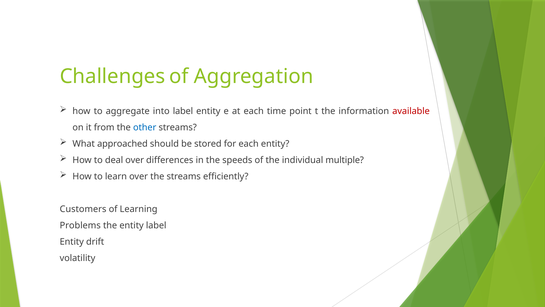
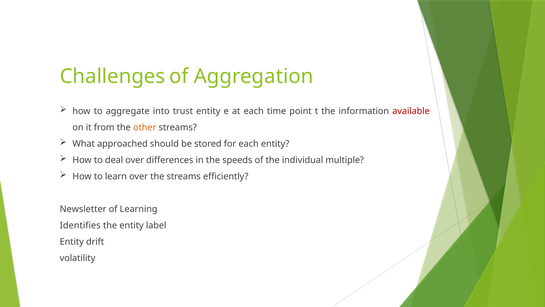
into label: label -> trust (183, 111)
other colour: blue -> orange (145, 127)
Customers: Customers -> Newsletter (83, 209)
Problems: Problems -> Identifies (80, 225)
